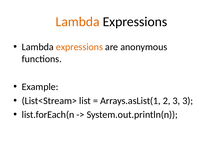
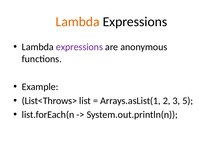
expressions colour: orange -> purple (79, 47)
List<Stream>: List<Stream> -> List<Throws> (49, 100)
3 3: 3 -> 5 (188, 100)
